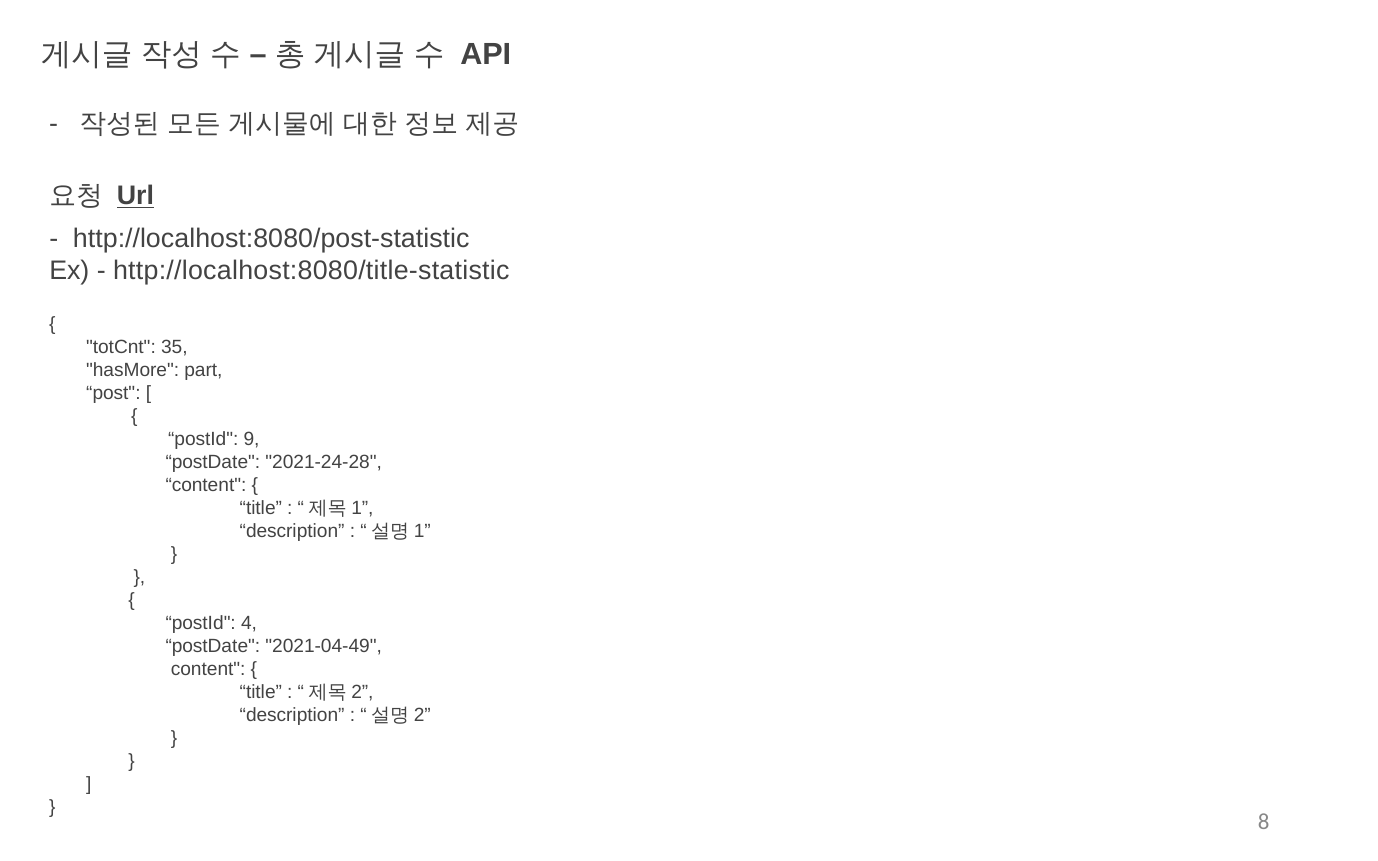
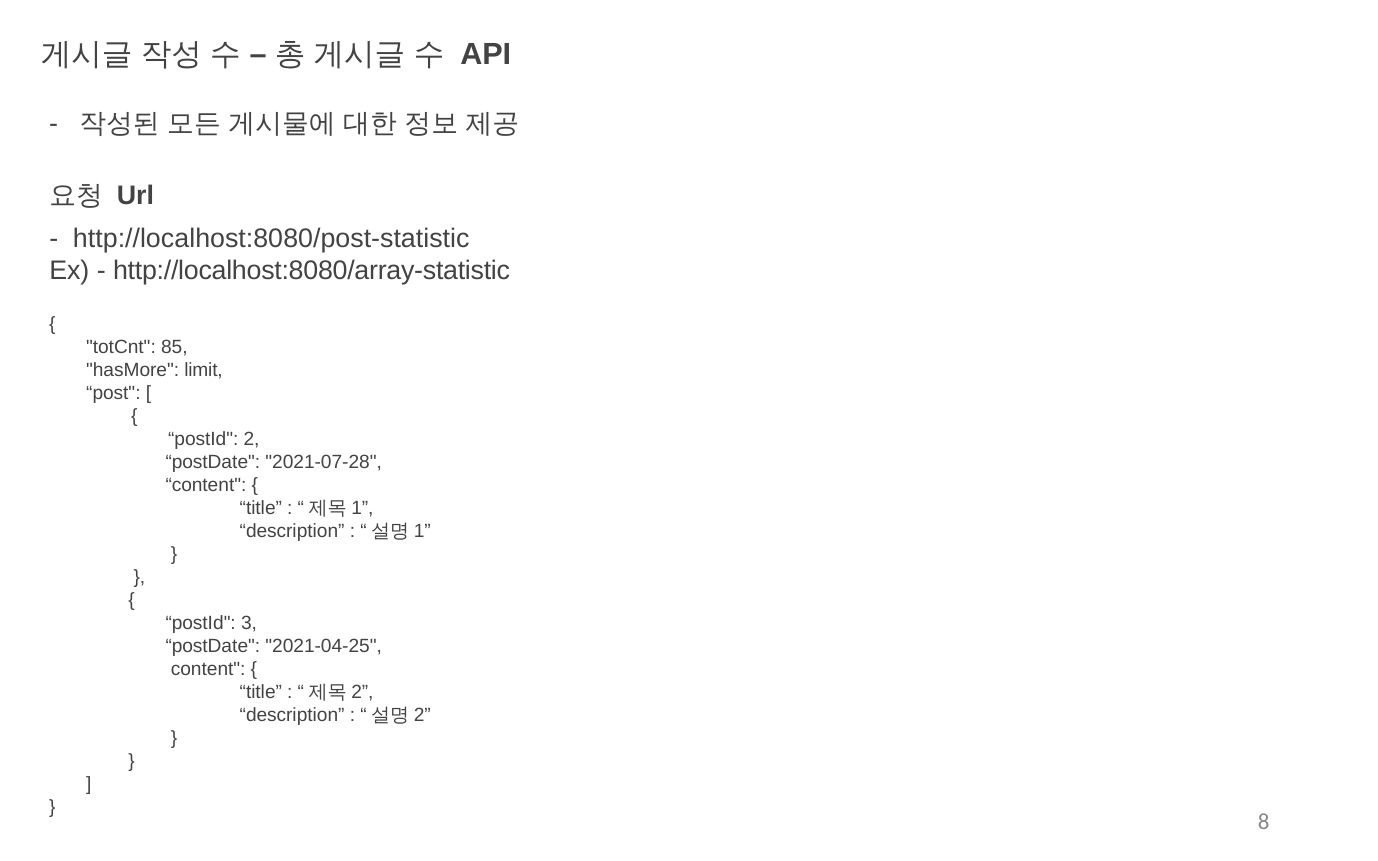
Url underline: present -> none (135, 196)
http://localhost:8080/title-statistic: http://localhost:8080/title-statistic -> http://localhost:8080/array-statistic (312, 271)
35: 35 -> 85 (174, 347)
part: part -> limit (203, 370)
9: 9 -> 2 (252, 439)
2021-24-28: 2021-24-28 -> 2021-07-28 (324, 462)
4: 4 -> 3 (249, 623)
2021-04-49: 2021-04-49 -> 2021-04-25 (324, 646)
